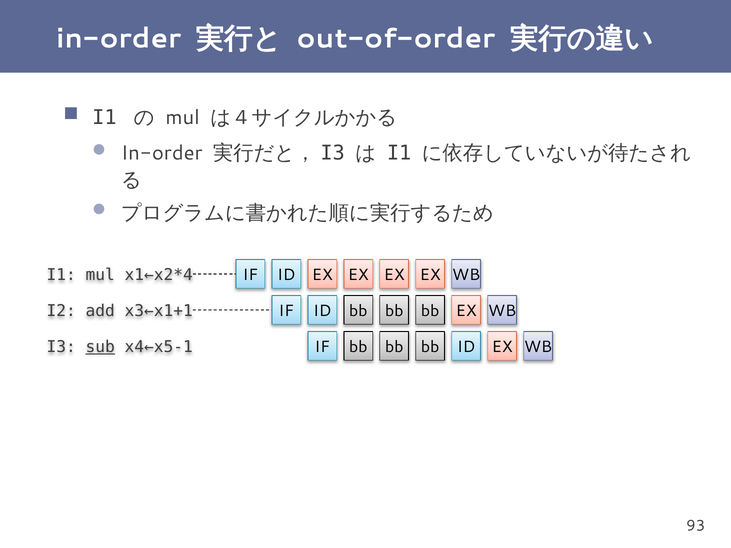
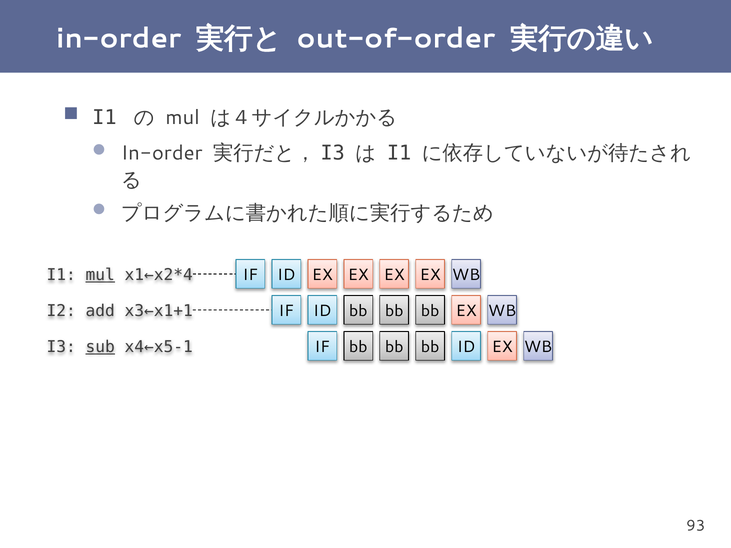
mul underline: none -> present (100, 275)
